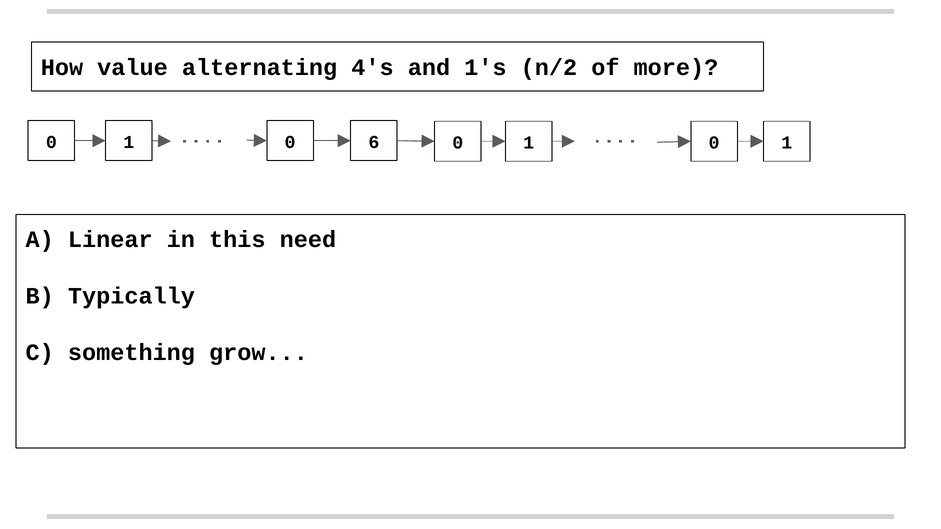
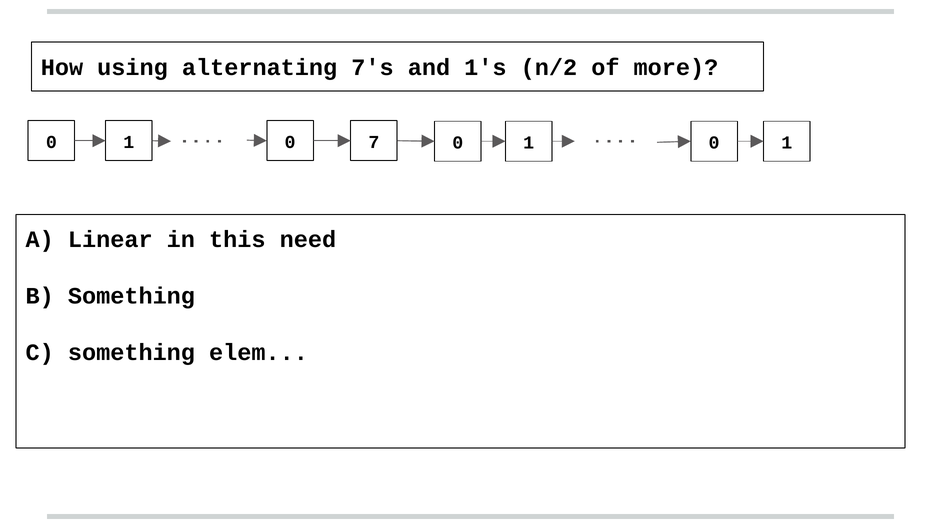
value: value -> using (133, 67)
4's: 4's -> 7's (372, 67)
6: 6 -> 7 (374, 142)
B Typically: Typically -> Something (131, 296)
grow: grow -> elem (258, 353)
